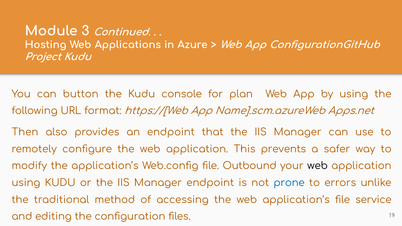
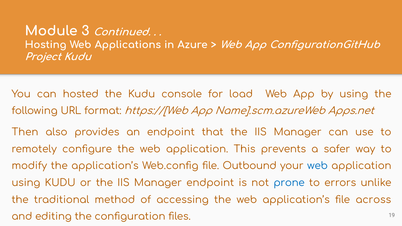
button: button -> hosted (81, 94)
plan: plan -> load (241, 94)
web colour: black -> blue (318, 166)
service: service -> across (373, 200)
